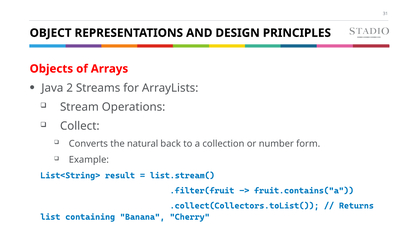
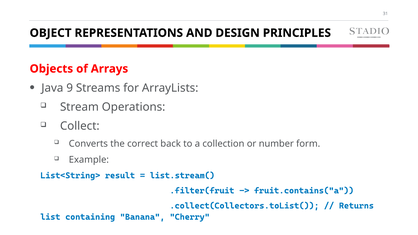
2: 2 -> 9 (70, 88)
natural: natural -> correct (143, 144)
